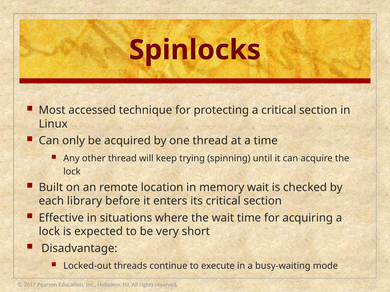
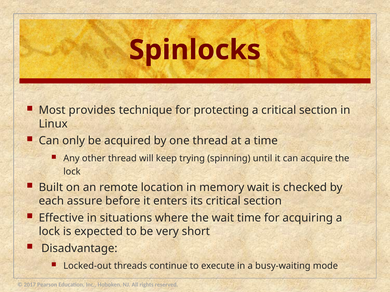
accessed: accessed -> provides (92, 110)
library: library -> assure (85, 201)
